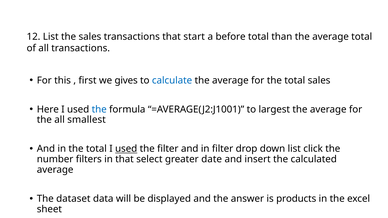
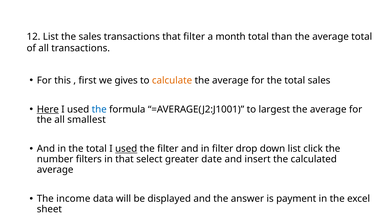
that start: start -> filter (194, 37)
before: before -> month (231, 37)
calculate colour: blue -> orange (172, 80)
Here underline: none -> present (48, 109)
dataset: dataset -> income (73, 199)
products: products -> payment (296, 199)
